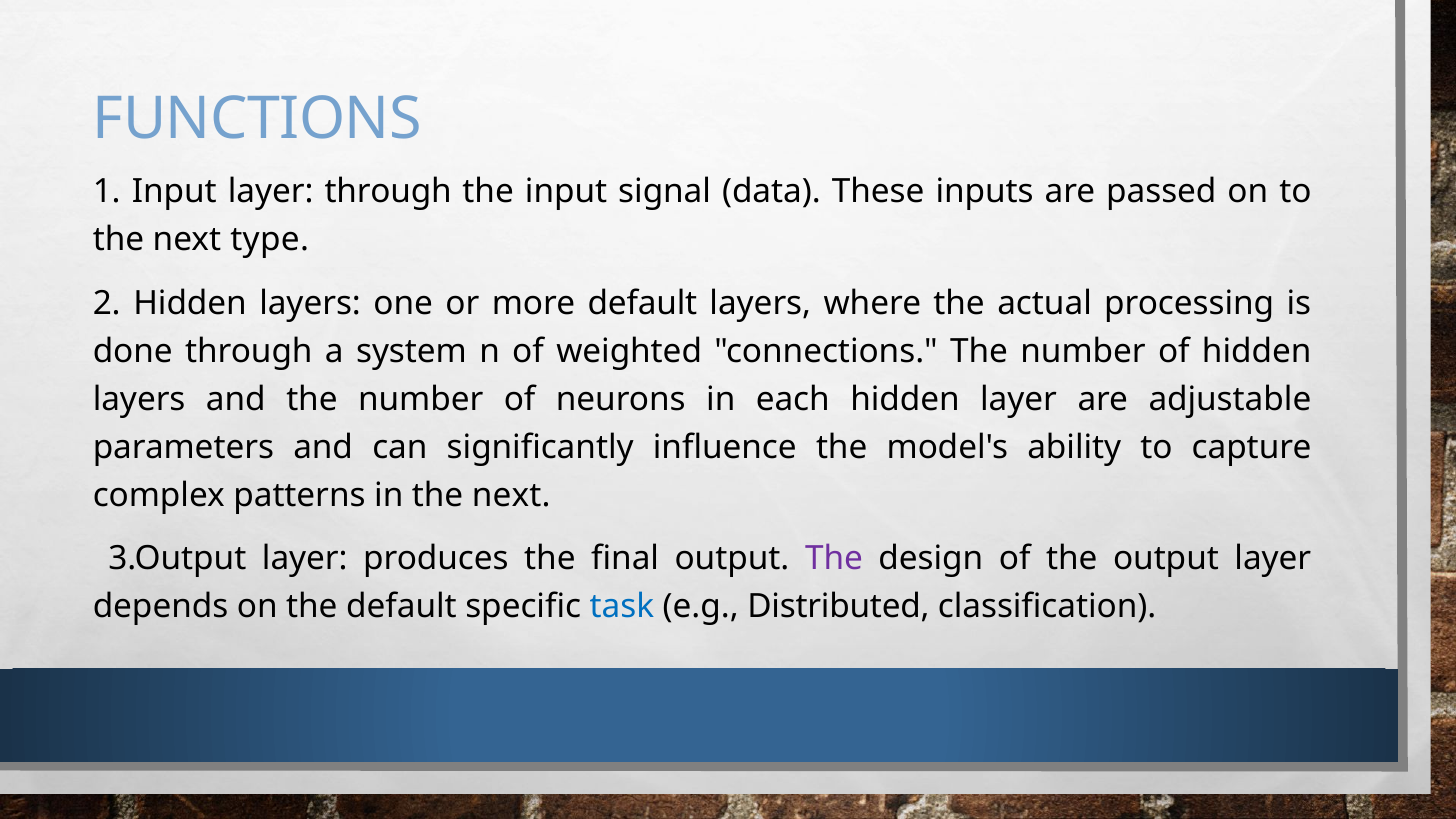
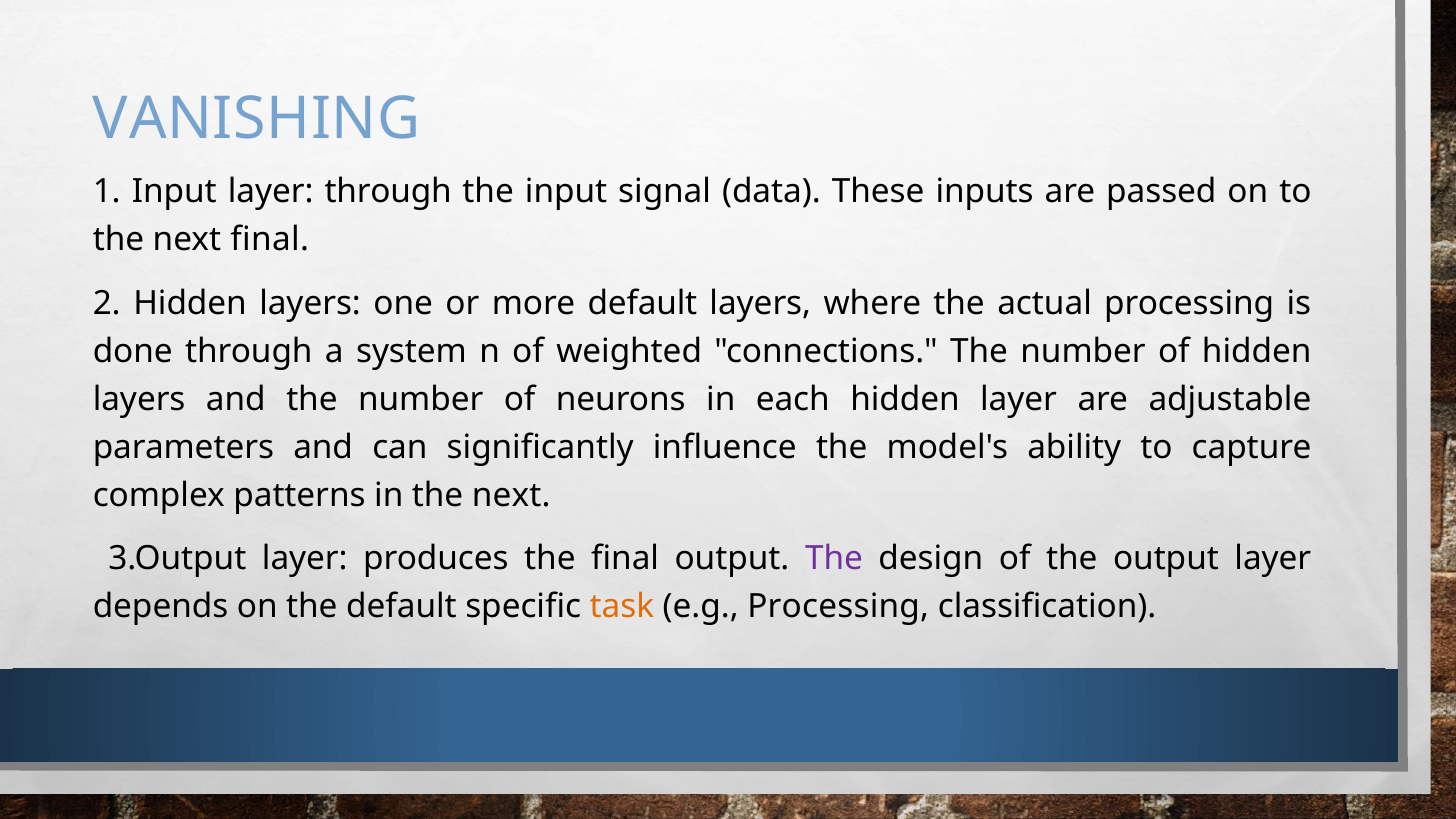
FUNCTIONS: FUNCTIONS -> VANISHING (257, 119)
next type: type -> final (270, 240)
task colour: blue -> orange (622, 606)
e.g Distributed: Distributed -> Processing (838, 606)
